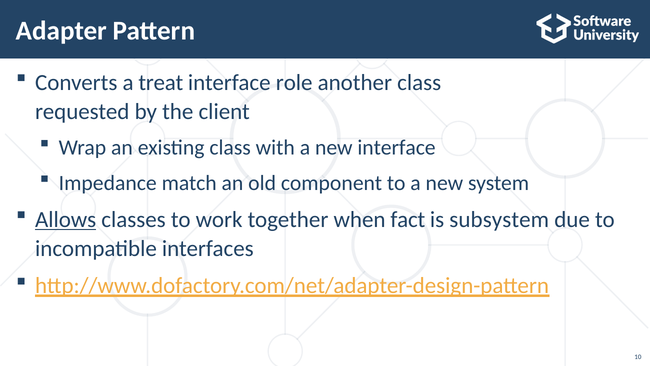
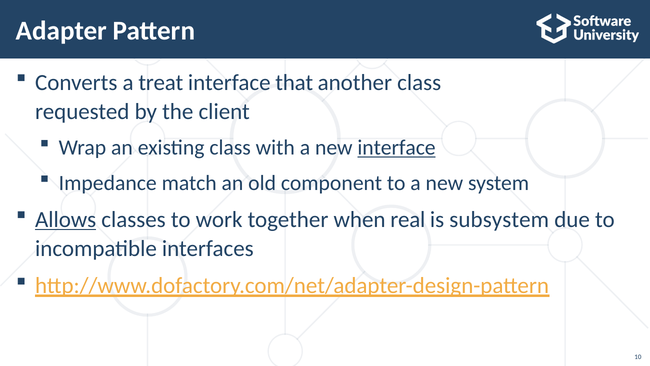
role: role -> that (294, 82)
interface underline: none -> present (397, 148)
fact: fact -> real (408, 219)
